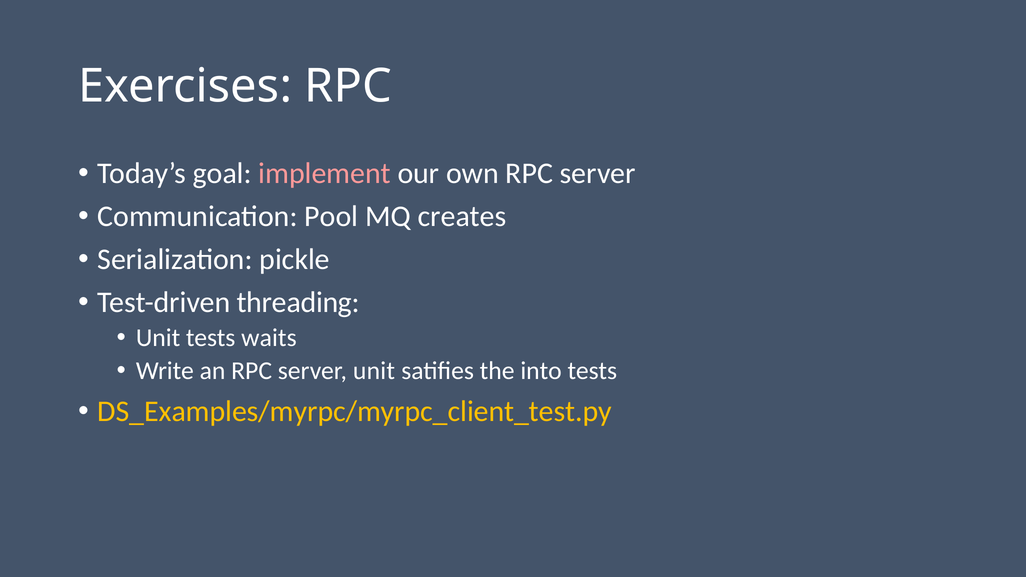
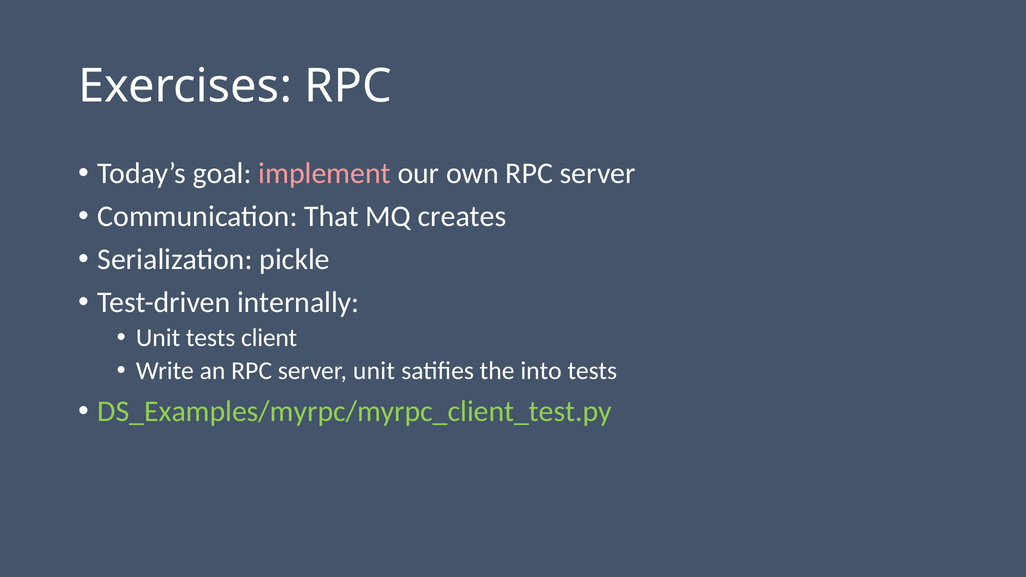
Pool: Pool -> That (331, 216)
threading: threading -> internally (298, 303)
waits: waits -> client (269, 338)
DS_Examples/myrpc/myrpc_client_test.py colour: yellow -> light green (355, 412)
